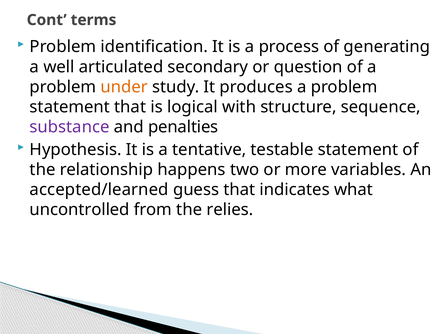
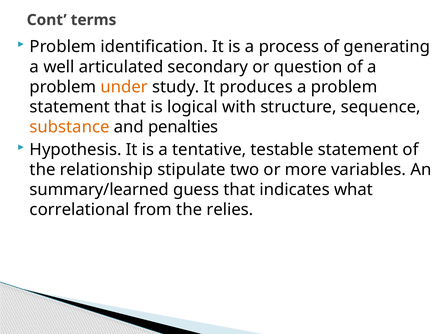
substance colour: purple -> orange (70, 127)
happens: happens -> stipulate (192, 170)
accepted/learned: accepted/learned -> summary/learned (99, 190)
uncontrolled: uncontrolled -> correlational (80, 210)
